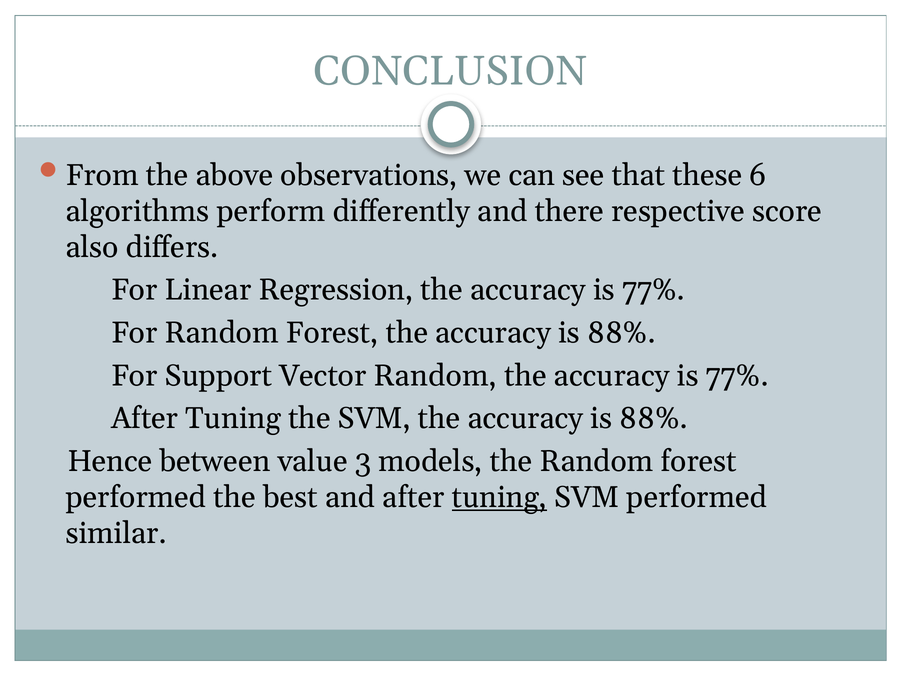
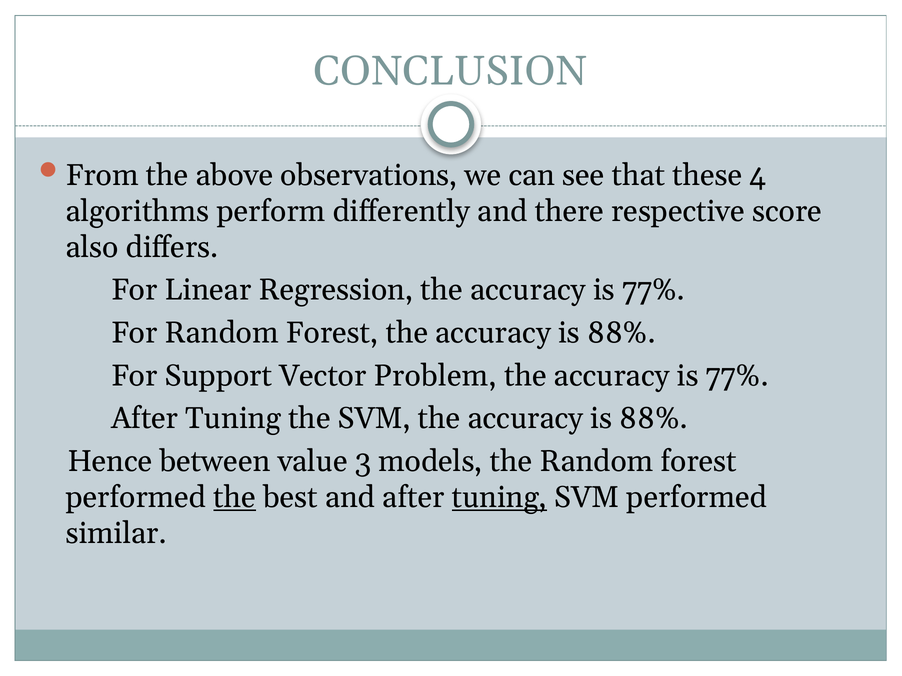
6: 6 -> 4 (758, 175)
Vector Random: Random -> Problem (435, 376)
the underline: none -> present (235, 498)
